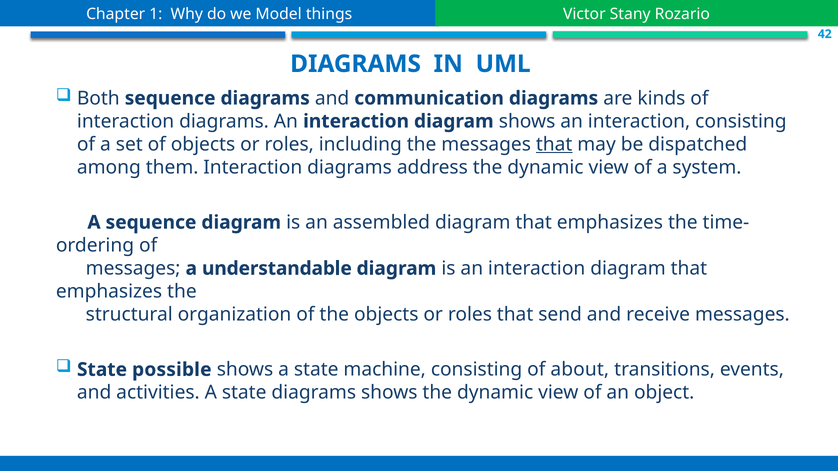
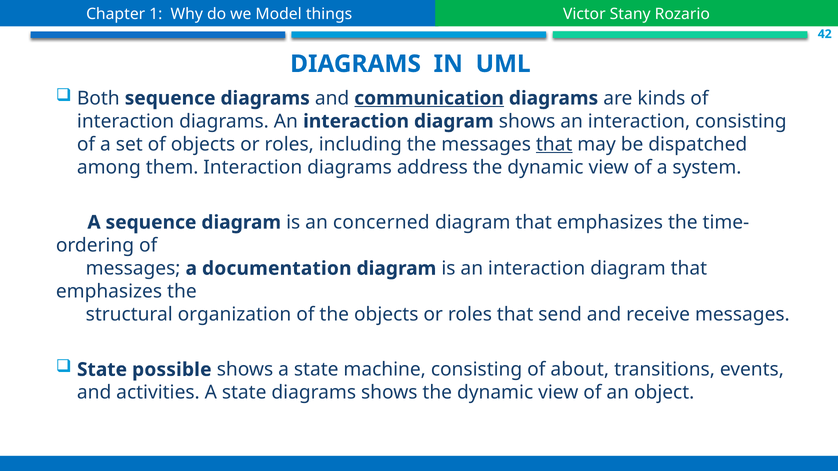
communication underline: none -> present (429, 98)
assembled: assembled -> concerned (381, 223)
understandable: understandable -> documentation (277, 269)
